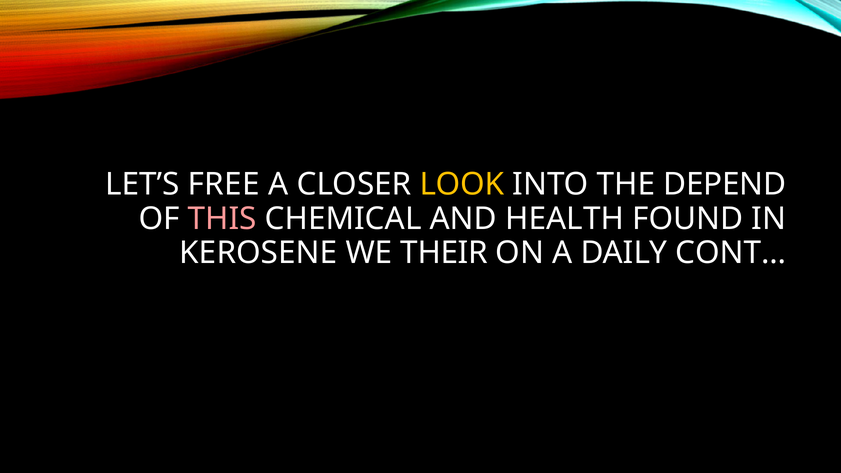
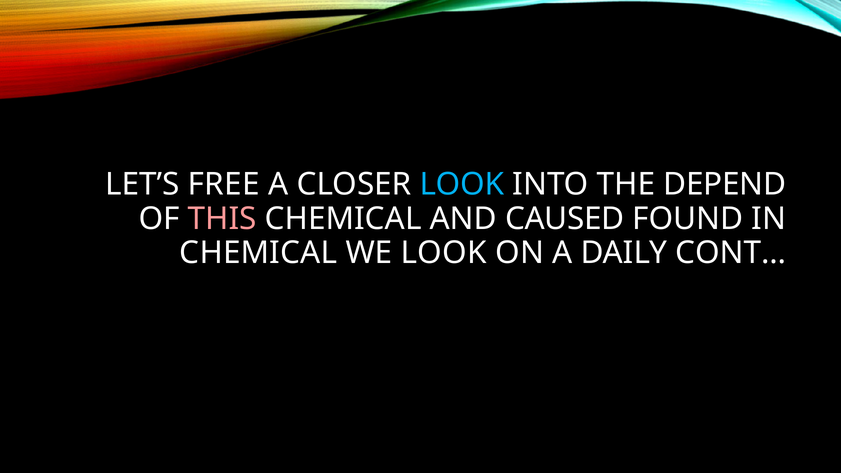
LOOK colour: yellow -> light blue (462, 185)
HEALTH: HEALTH -> CAUSED (565, 219)
KEROSENE: KEROSENE -> CHEMICAL (258, 253)
WE THEIR: THEIR -> LOOK (444, 253)
